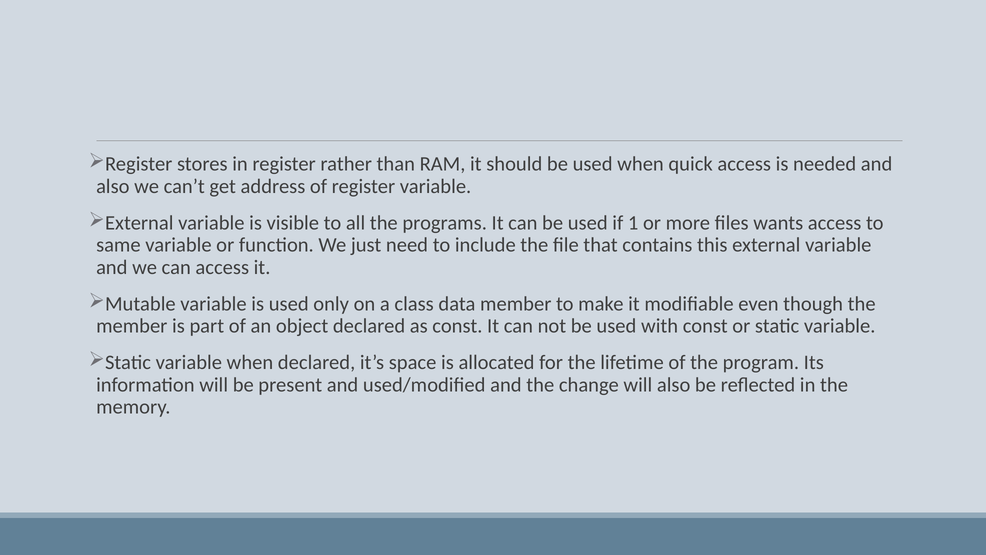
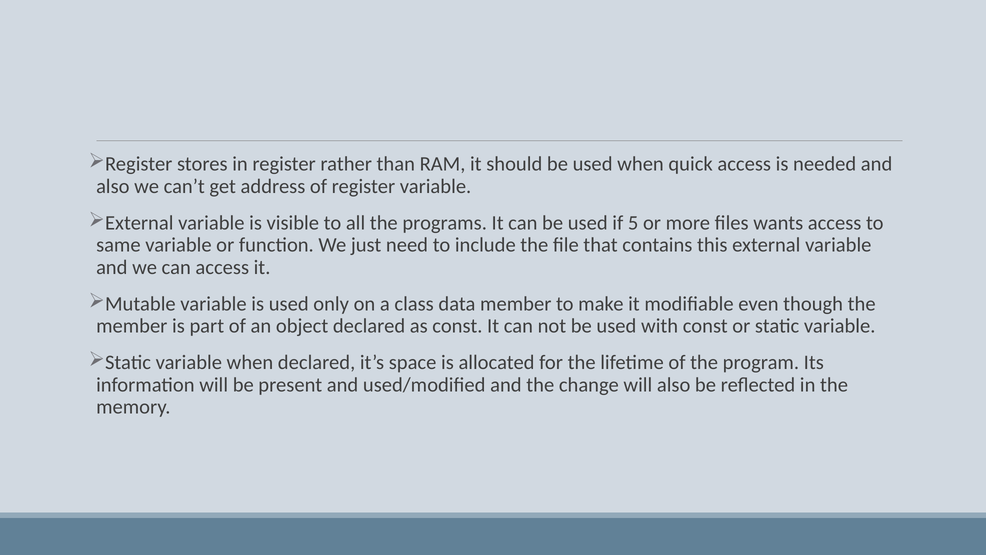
1: 1 -> 5 (633, 223)
